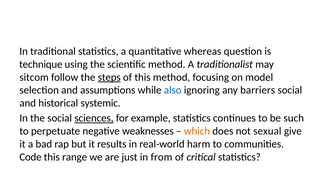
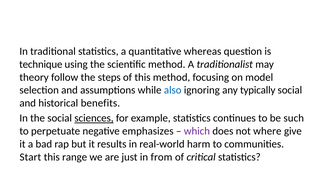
sitcom: sitcom -> theory (34, 77)
steps underline: present -> none (109, 77)
barriers: barriers -> typically (258, 90)
systemic: systemic -> benefits (100, 103)
weaknesses: weaknesses -> emphasizes (148, 131)
which colour: orange -> purple (197, 131)
sexual: sexual -> where (267, 131)
Code: Code -> Start (30, 157)
